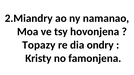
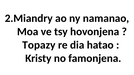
ondry: ondry -> hatao (100, 45)
